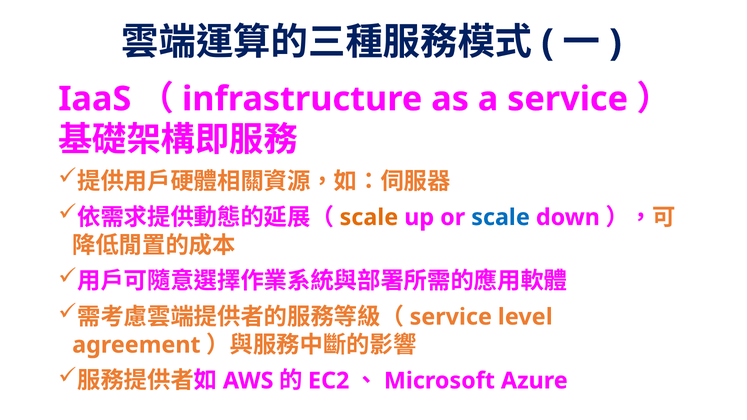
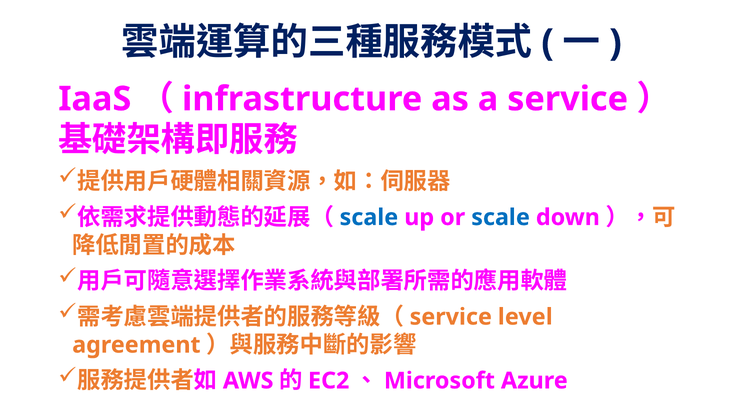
scale colour: orange -> blue (369, 217)
